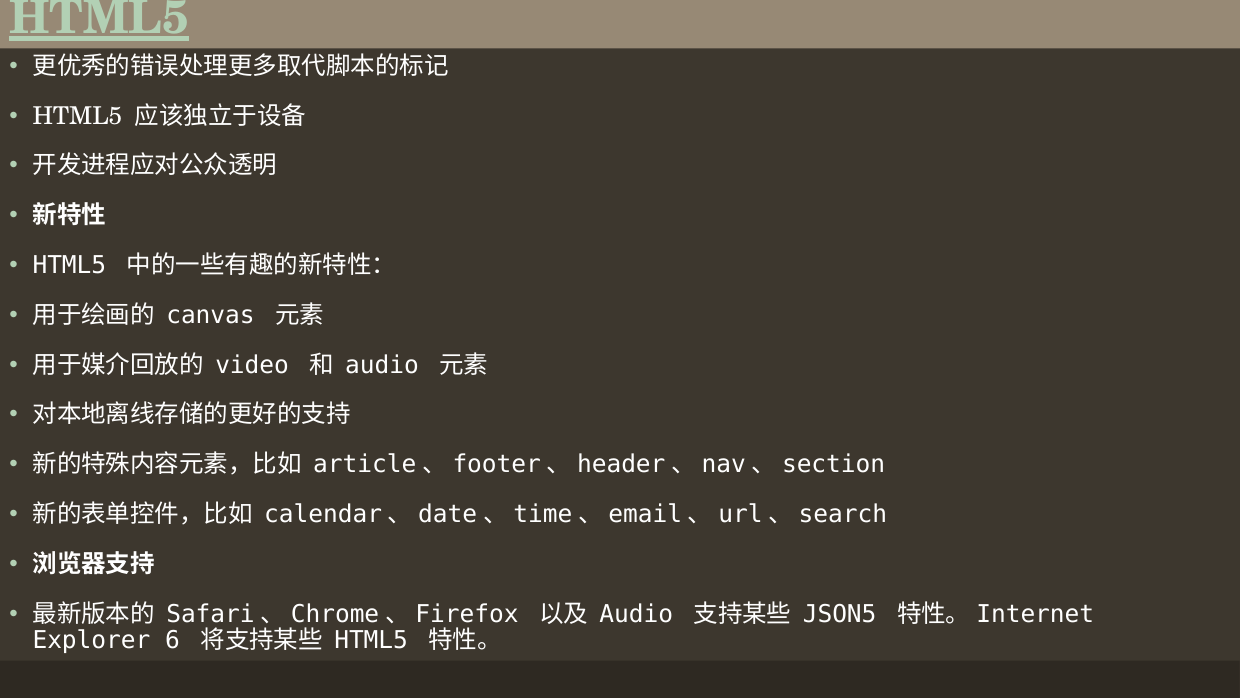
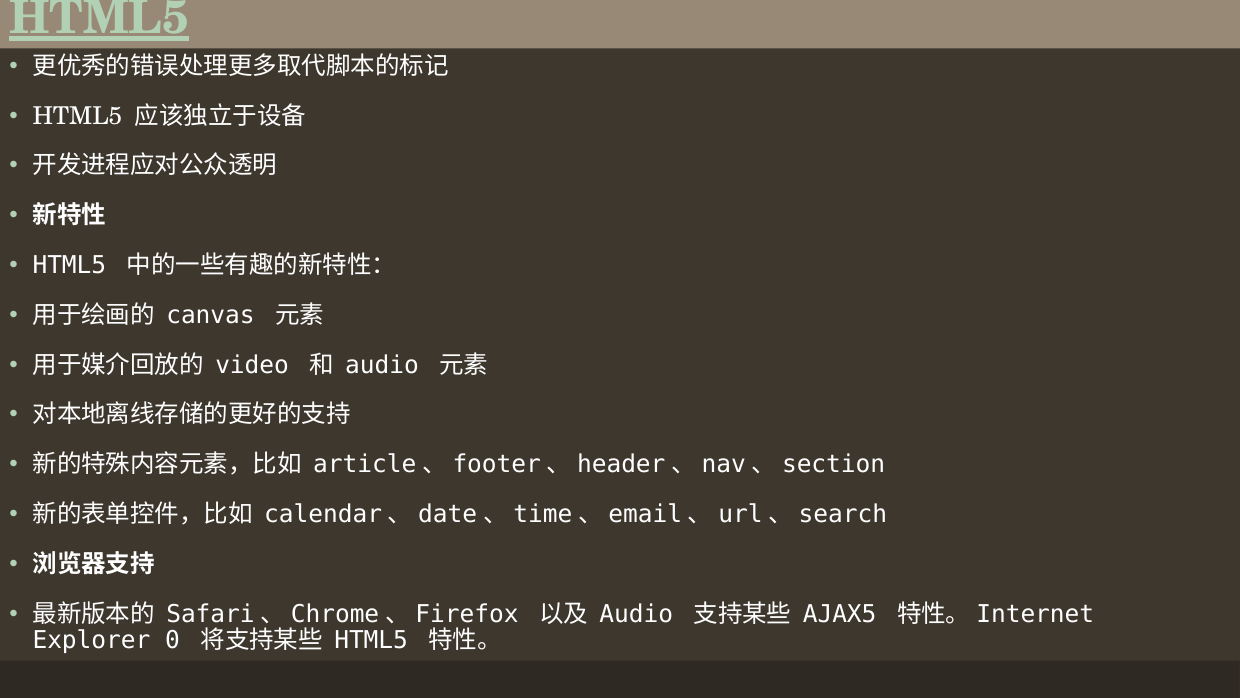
JSON5: JSON5 -> AJAX5 (840, 614)
6: 6 -> 0 (173, 640)
